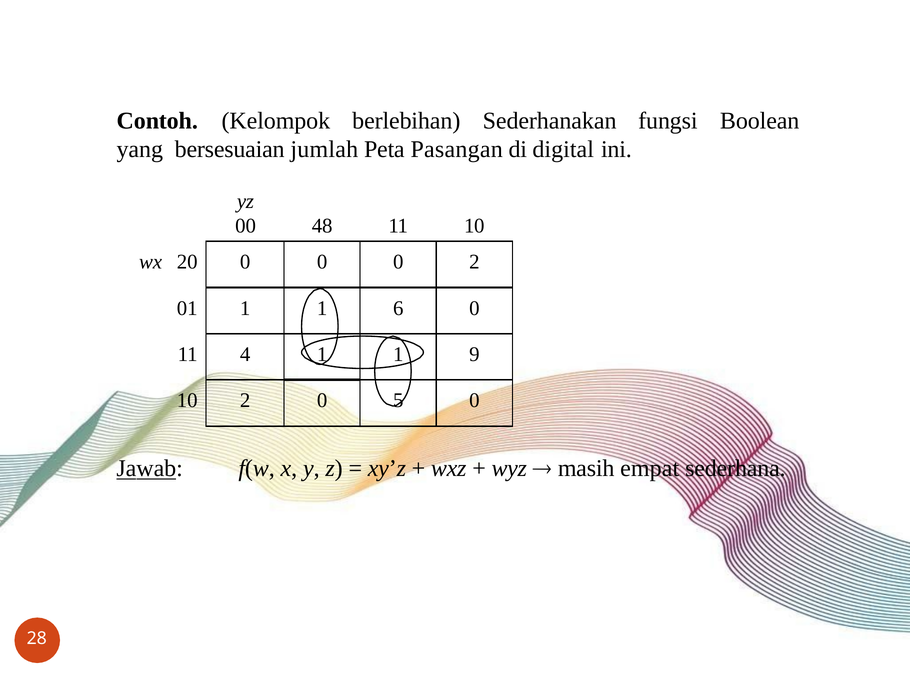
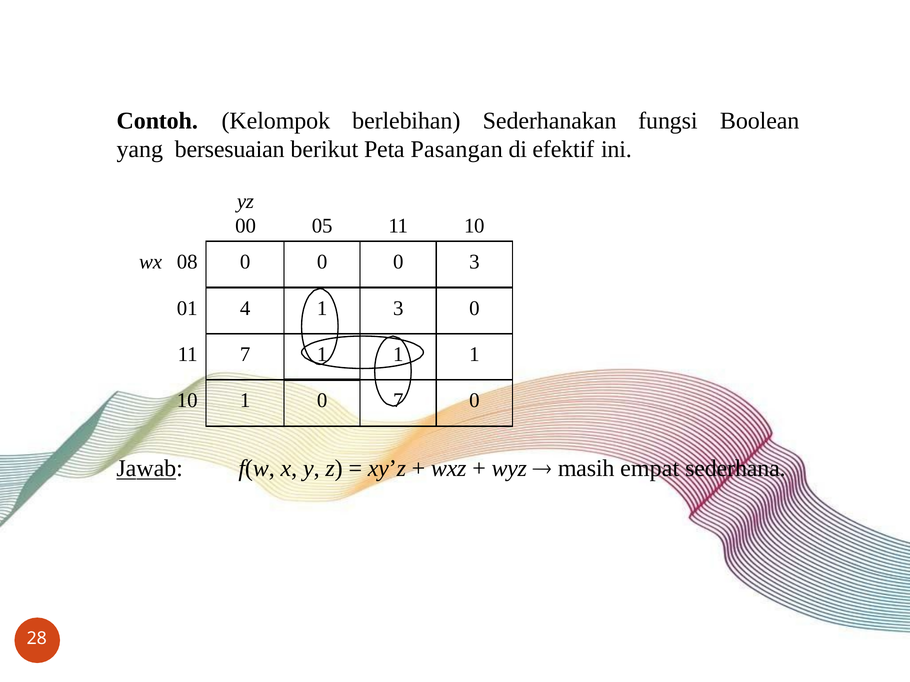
jumlah: jumlah -> berikut (324, 149)
digital: digital -> efektif (563, 149)
48: 48 -> 05 (322, 226)
20: 20 -> 08 (187, 262)
0 2: 2 -> 3 (474, 262)
01 1: 1 -> 4 (245, 308)
1 6: 6 -> 3 (398, 308)
11 4: 4 -> 7 (245, 355)
1 1 9: 9 -> 1 (474, 355)
10 2: 2 -> 1 (245, 401)
0 5: 5 -> 7 (398, 401)
